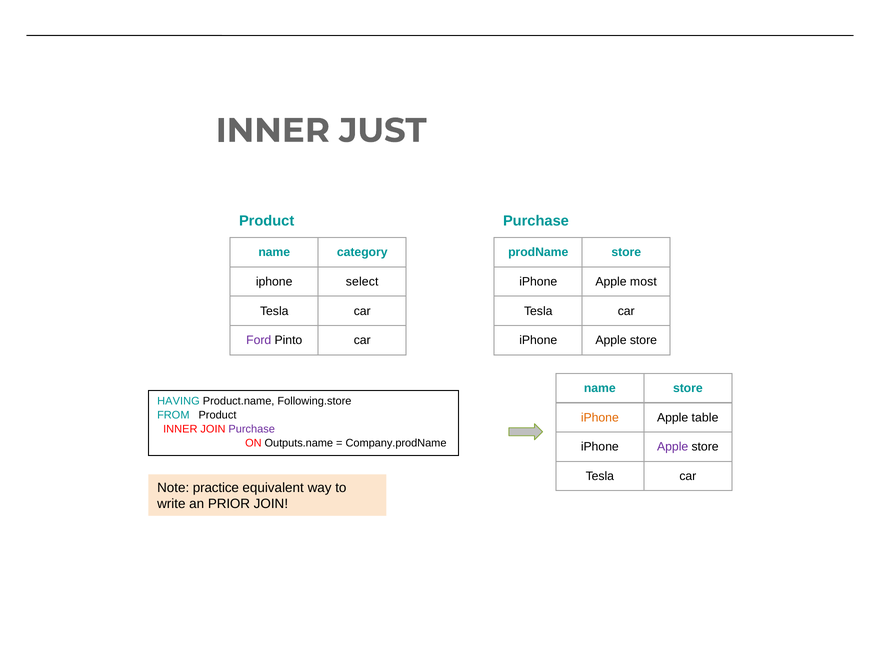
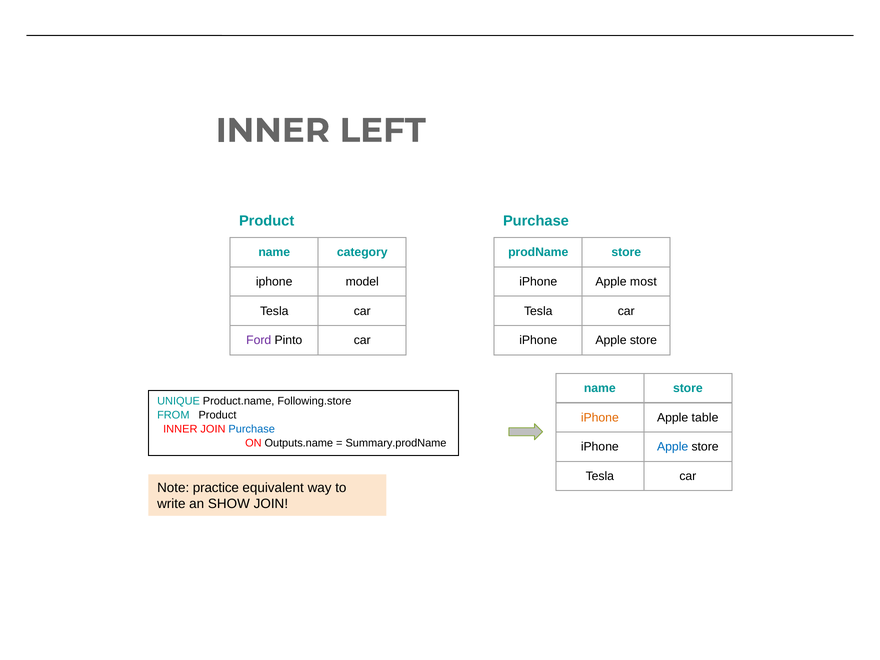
JUST: JUST -> LEFT (383, 131)
select: select -> model (362, 282)
HAVING: HAVING -> UNIQUE (179, 401)
Purchase colour: purple -> blue (252, 429)
Company.prodName: Company.prodName -> Summary.prodName (396, 443)
Apple colour: purple -> blue (673, 447)
PRIOR: PRIOR -> SHOW (229, 504)
